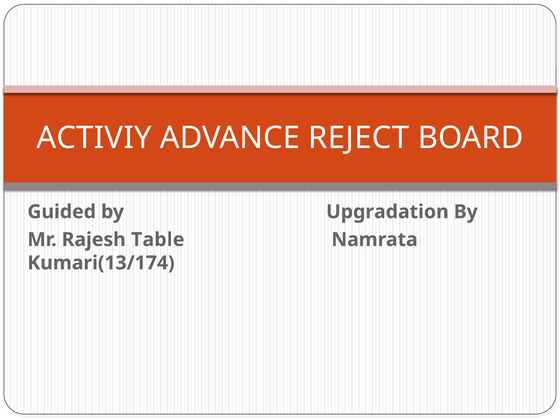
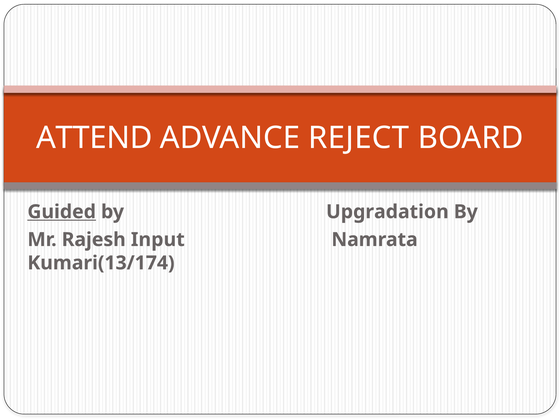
ACTIVIY: ACTIVIY -> ATTEND (94, 138)
Guided underline: none -> present (62, 212)
Table: Table -> Input (158, 240)
